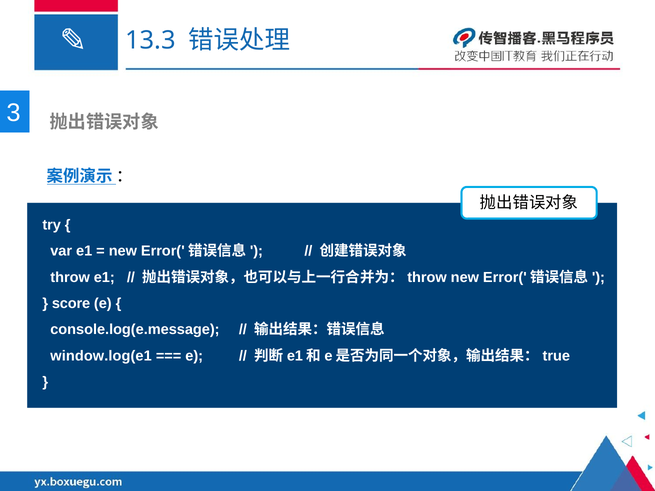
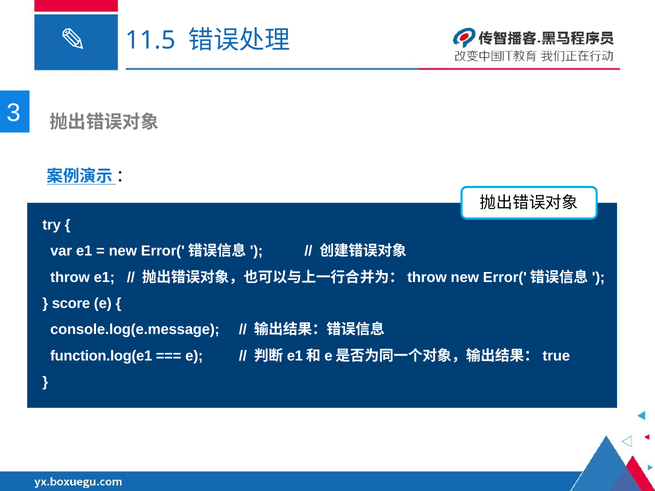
13.3: 13.3 -> 11.5 (150, 41)
window.log(e1: window.log(e1 -> function.log(e1 (101, 356)
